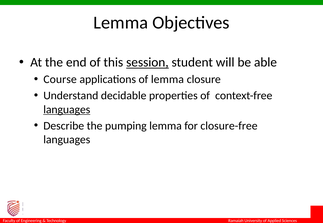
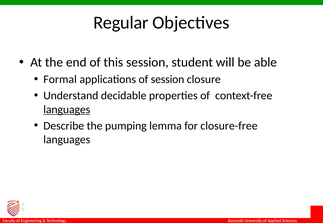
Lemma: Lemma -> Regular (121, 23)
session underline: present -> none (147, 63)
Course: Course -> Formal (60, 80)
of lemma: lemma -> session (168, 80)
